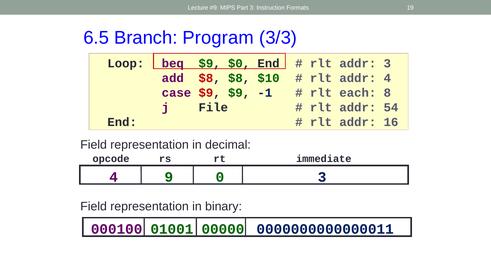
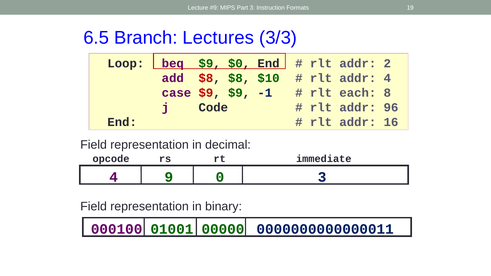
Program: Program -> Lectures (218, 38)
addr 3: 3 -> 2 (387, 63)
File: File -> Code (213, 108)
54: 54 -> 96 (391, 108)
